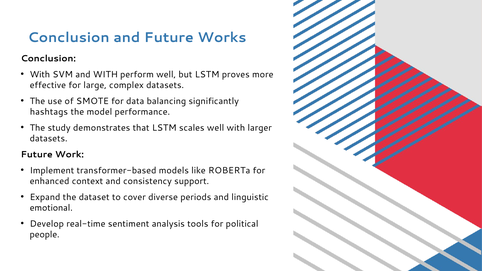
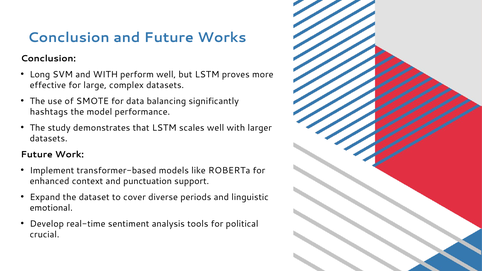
With: With -> Long (40, 74)
consistency: consistency -> punctuation (148, 181)
people: people -> crucial (45, 235)
